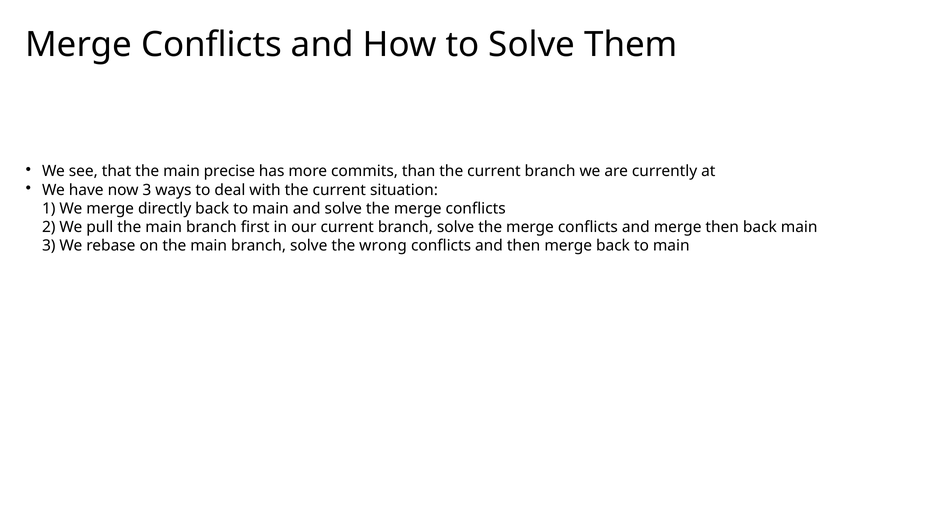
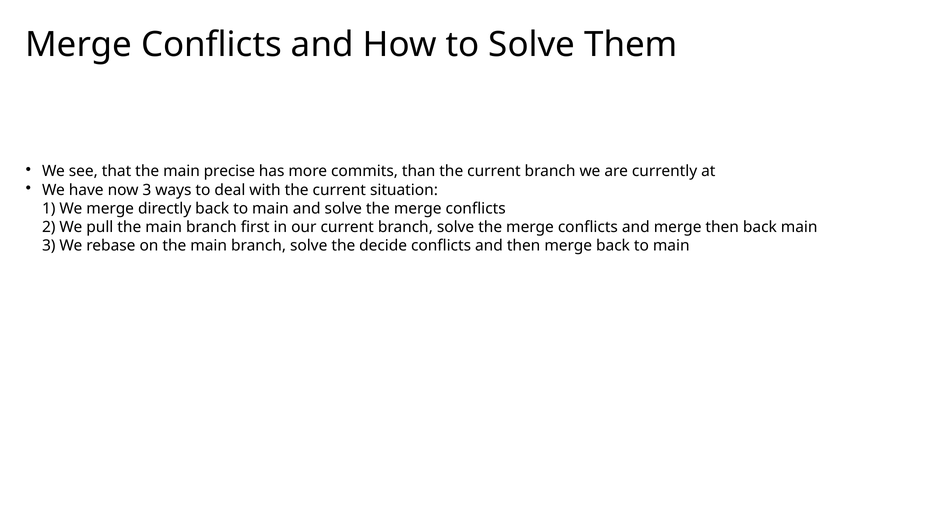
wrong: wrong -> decide (383, 246)
